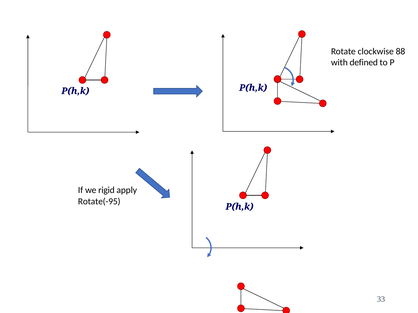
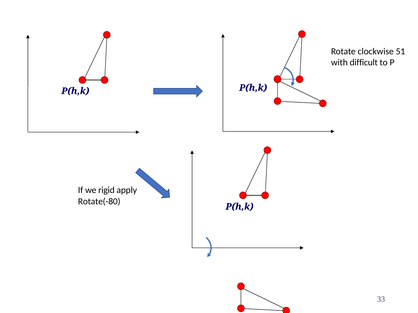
88: 88 -> 51 (400, 51)
defined: defined -> difficult (364, 63)
Rotate(-95: Rotate(-95 -> Rotate(-80 (99, 202)
